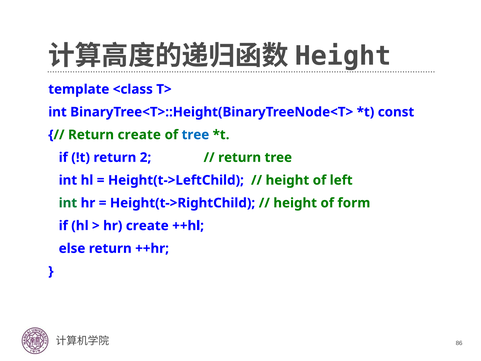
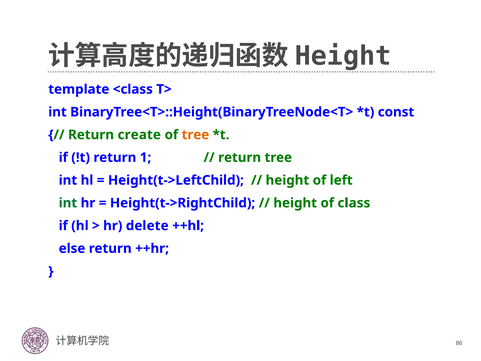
tree colour: blue -> orange (195, 135)
2: 2 -> 1 (146, 157)
form: form -> class (354, 203)
hr create: create -> delete (147, 226)
